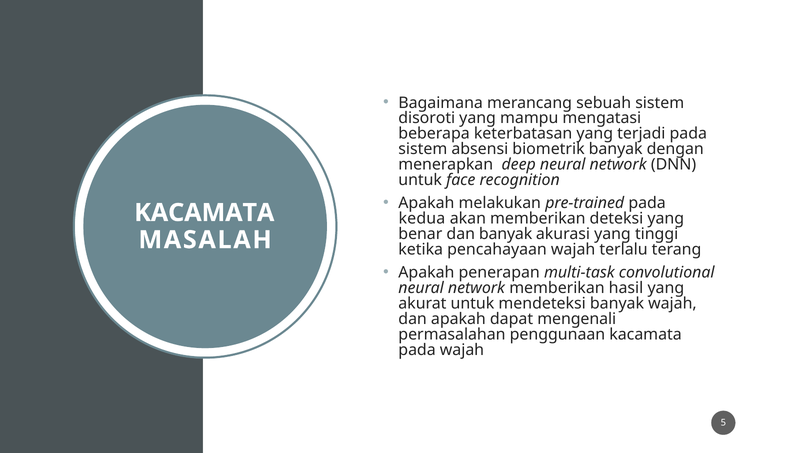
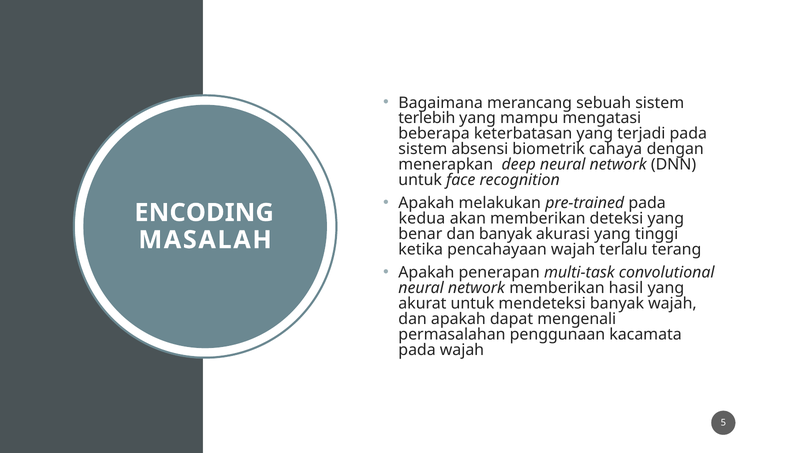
disoroti: disoroti -> terlebih (427, 118)
biometrik banyak: banyak -> cahaya (616, 149)
KACAMATA: KACAMATA -> ENCODING (204, 213)
